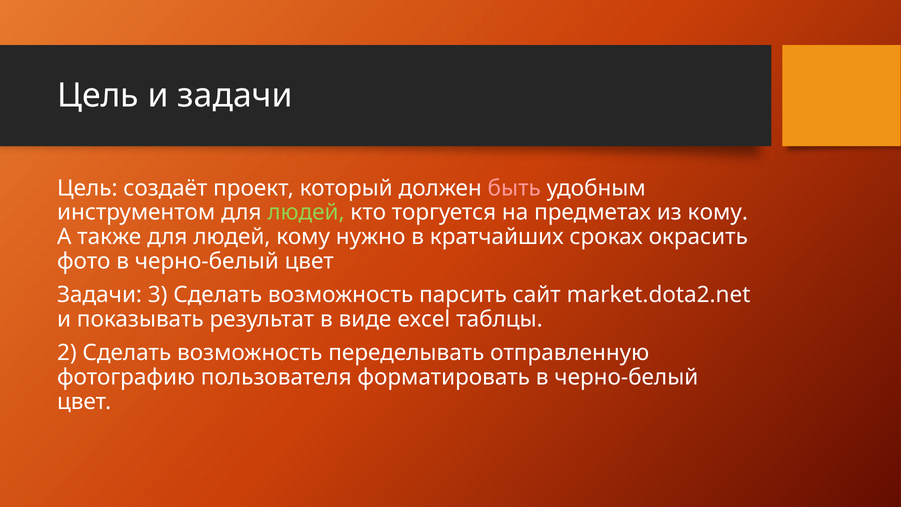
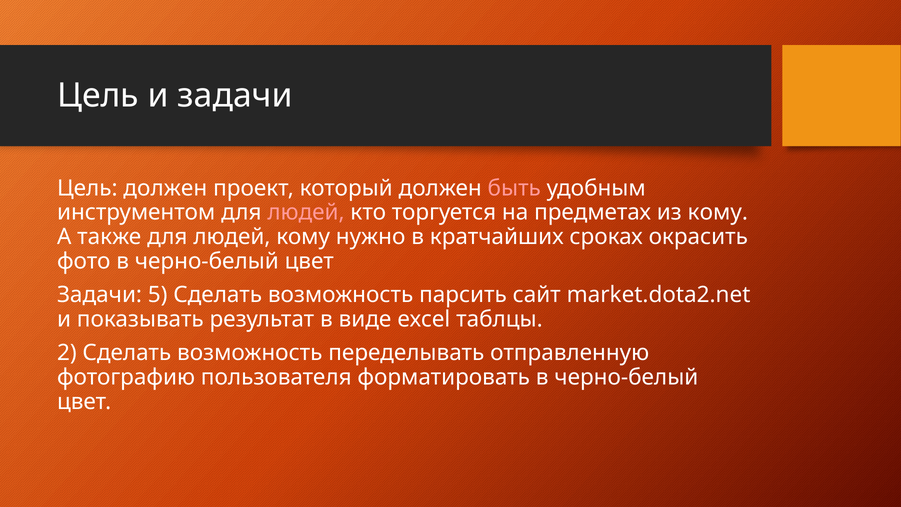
Цель создаёт: создаёт -> должен (165, 188)
людей colour: light green -> pink (306, 212)
3: 3 -> 5 (158, 295)
